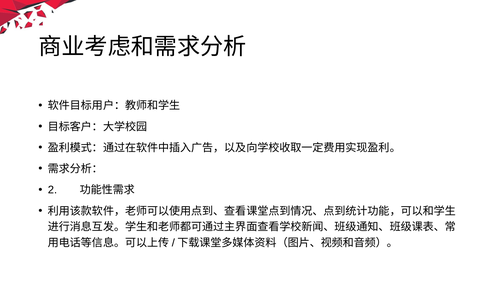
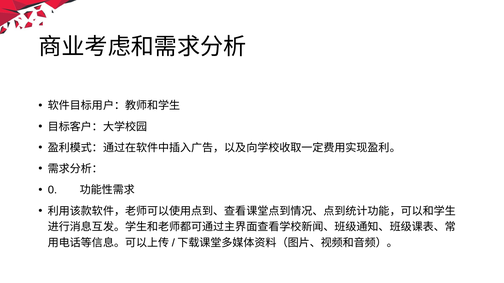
2: 2 -> 0 (52, 190)
